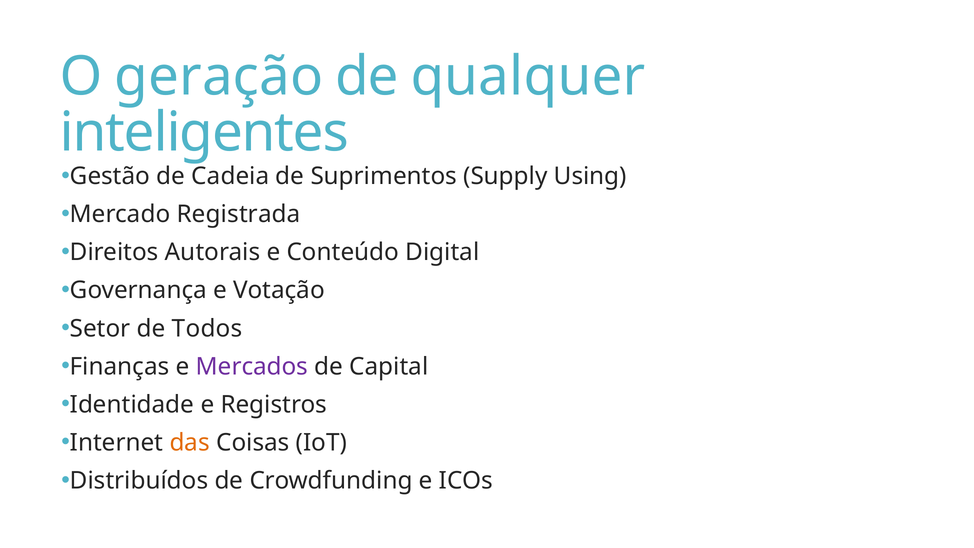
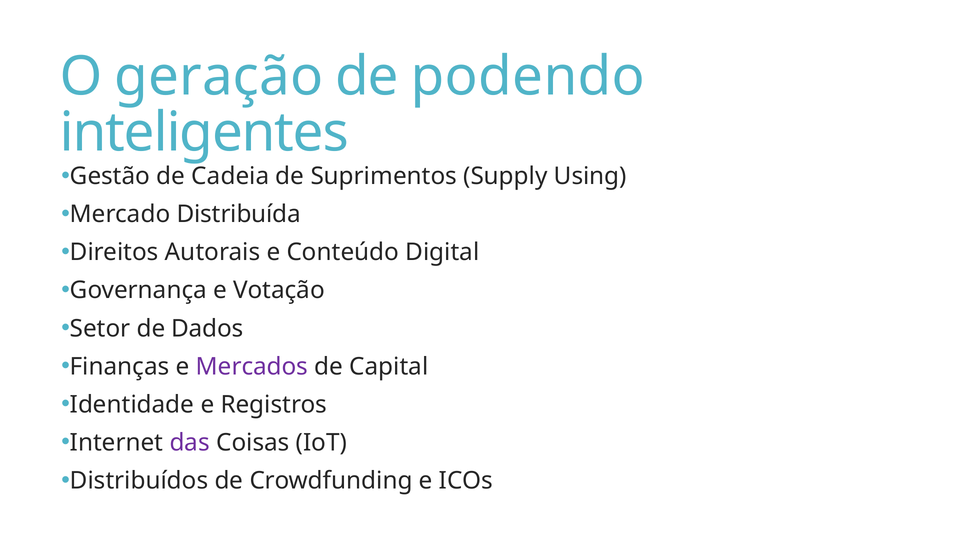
qualquer: qualquer -> podendo (528, 77)
Registrada: Registrada -> Distribuída (239, 214)
Todos: Todos -> Dados (207, 328)
das colour: orange -> purple (190, 443)
